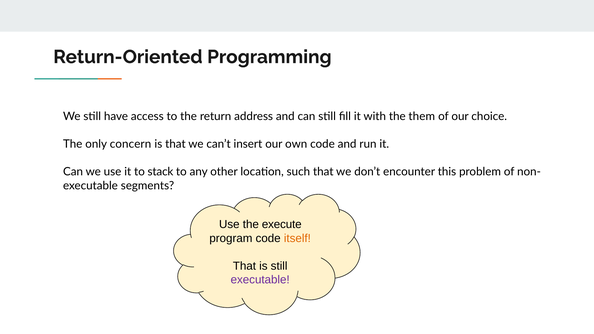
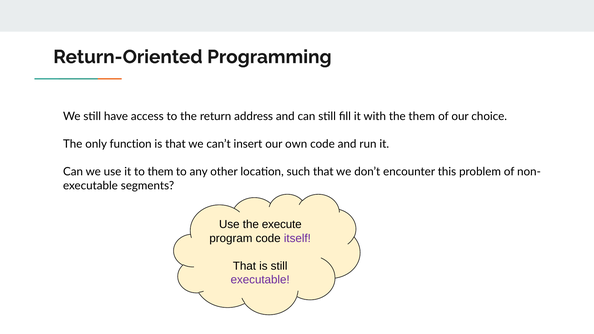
concern: concern -> function (131, 144)
to stack: stack -> them (160, 172)
itself colour: orange -> purple (297, 238)
